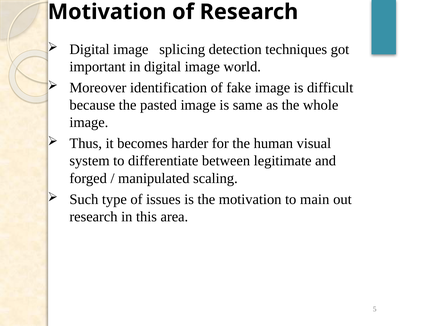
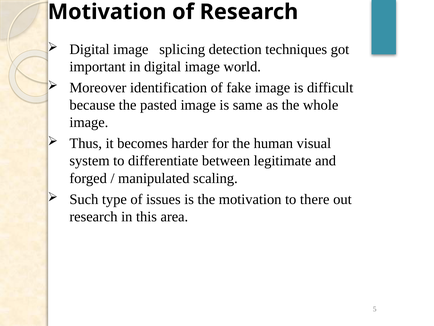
main: main -> there (315, 199)
